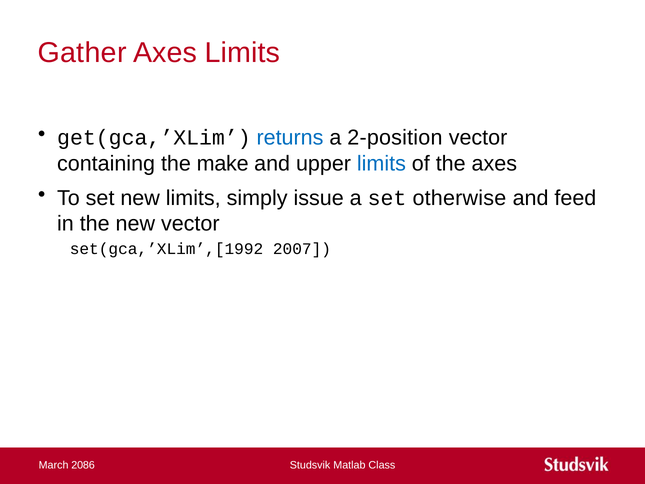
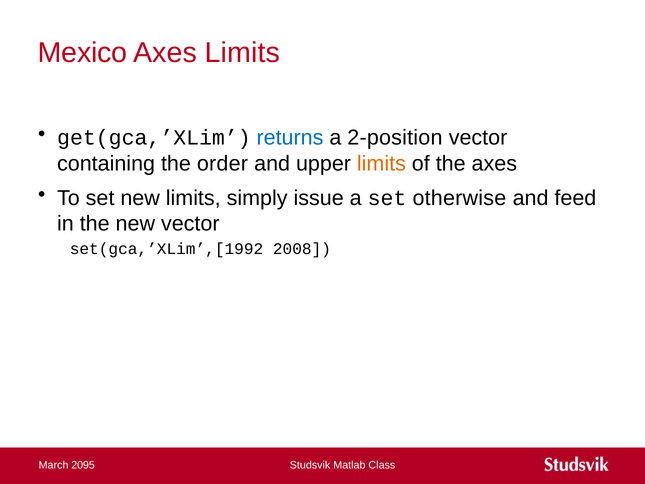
Gather: Gather -> Mexico (82, 53)
make: make -> order (222, 163)
limits colour: blue -> orange (381, 163)
2007: 2007 -> 2008 (302, 249)
2086: 2086 -> 2095 (83, 465)
